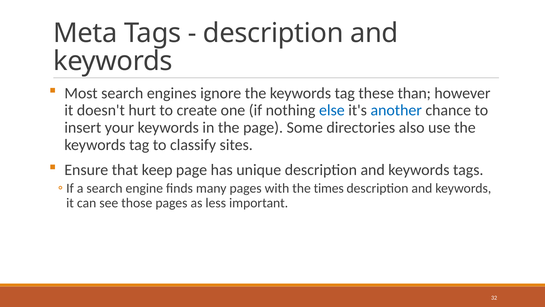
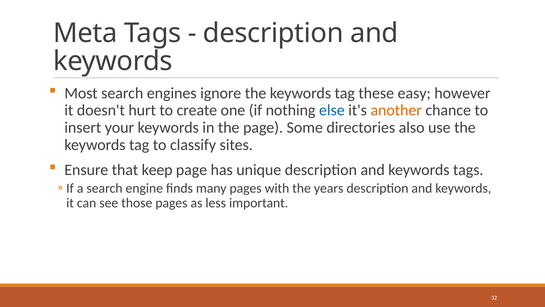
than: than -> easy (414, 93)
another colour: blue -> orange (396, 110)
times: times -> years (329, 188)
